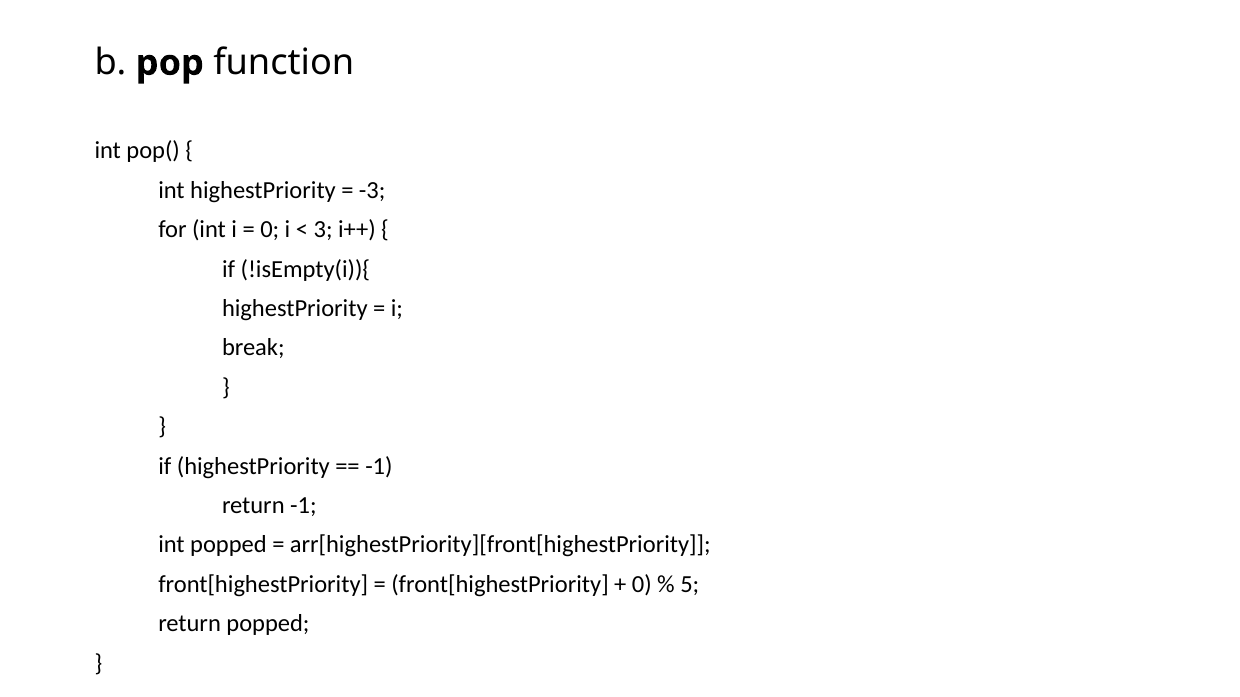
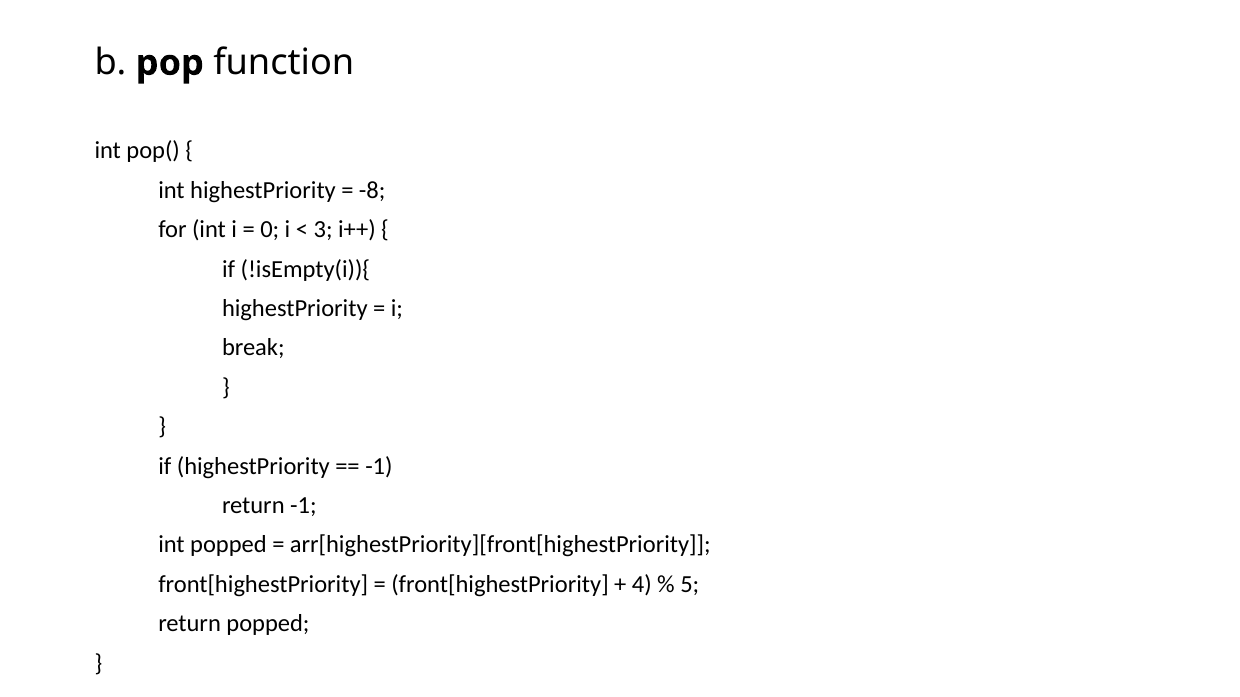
-3: -3 -> -8 (372, 190)
0: 0 -> 4 (642, 585)
